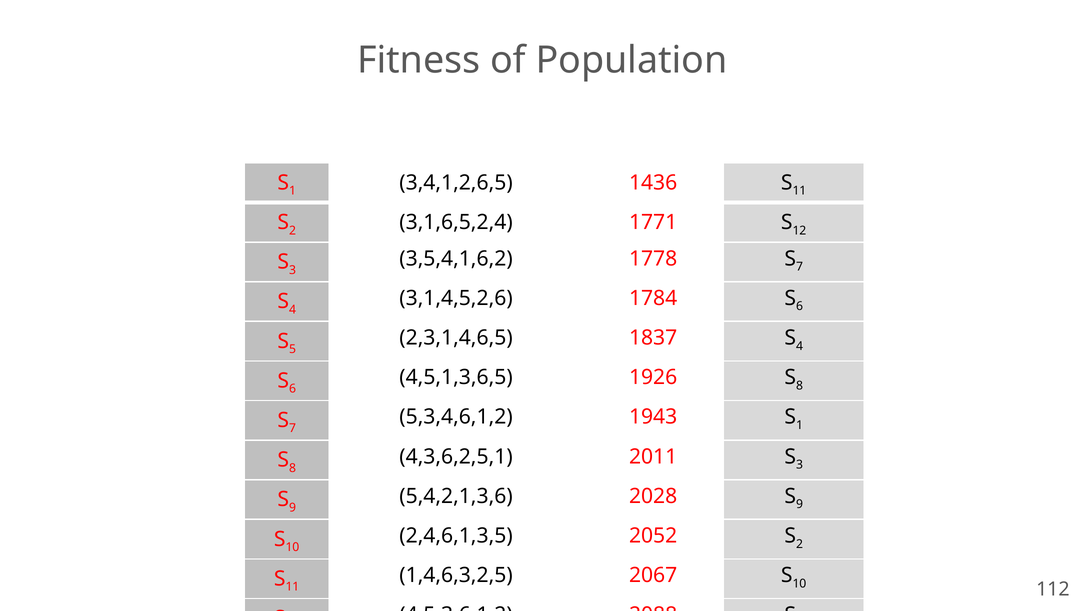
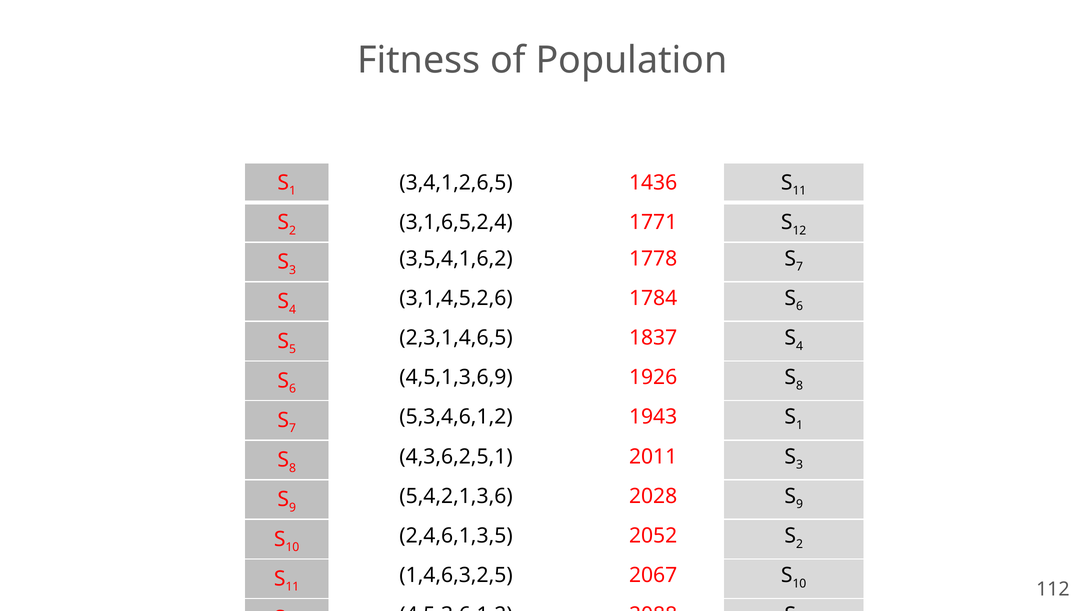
4,5,1,3,6,5: 4,5,1,3,6,5 -> 4,5,1,3,6,9 (456, 377)
